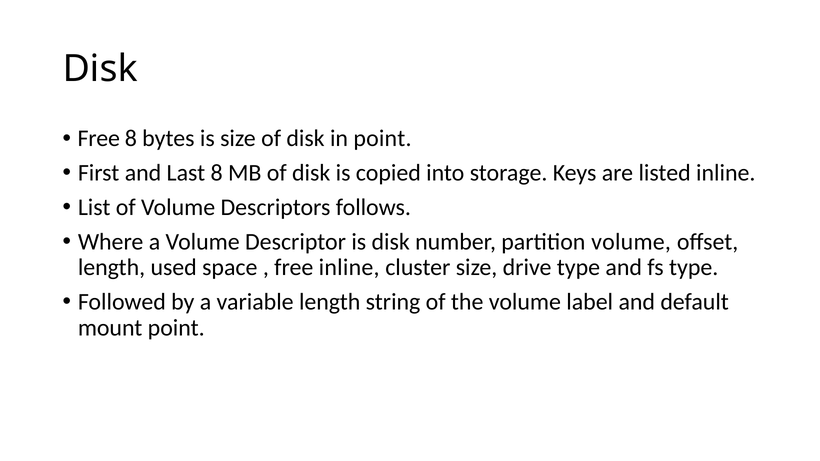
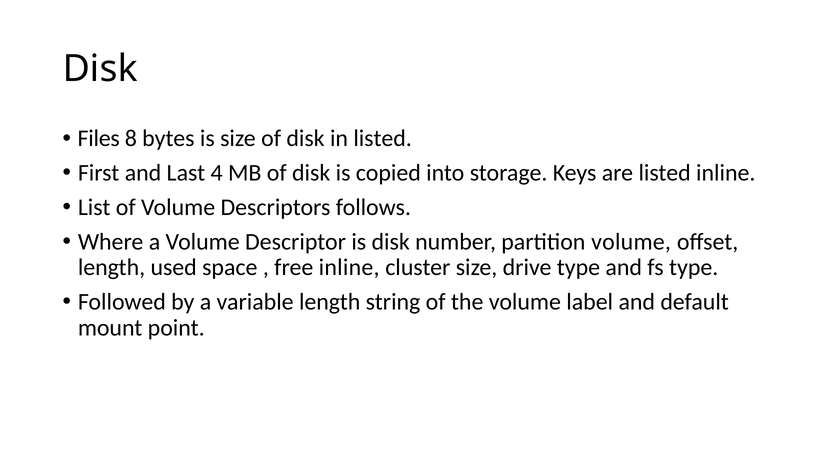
Free: Free -> Files (99, 139)
in point: point -> listed (383, 139)
Last 8: 8 -> 4 (217, 173)
